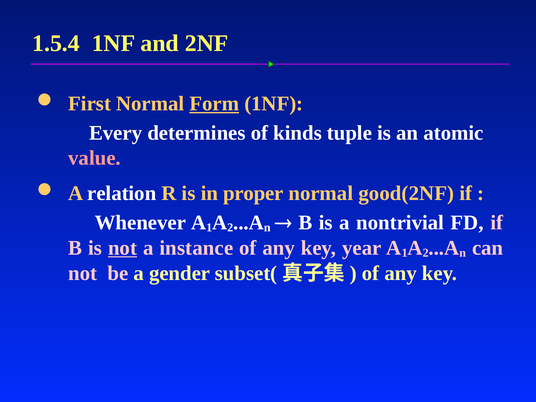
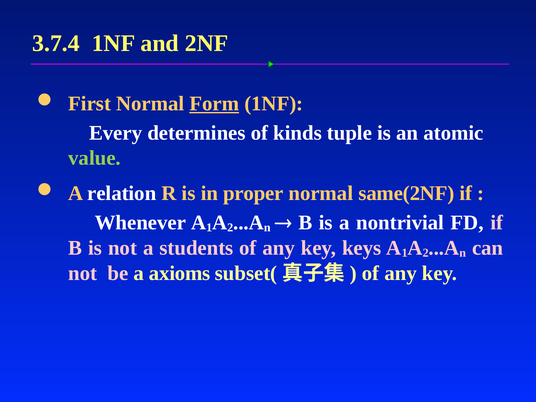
1.5.4: 1.5.4 -> 3.7.4 (56, 43)
value colour: pink -> light green (95, 158)
good(2NF: good(2NF -> same(2NF (406, 193)
not underline: present -> none (123, 248)
instance: instance -> students (196, 248)
year: year -> keys (362, 248)
gender: gender -> axioms (180, 273)
